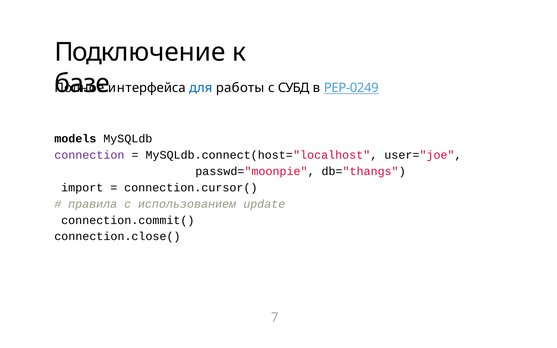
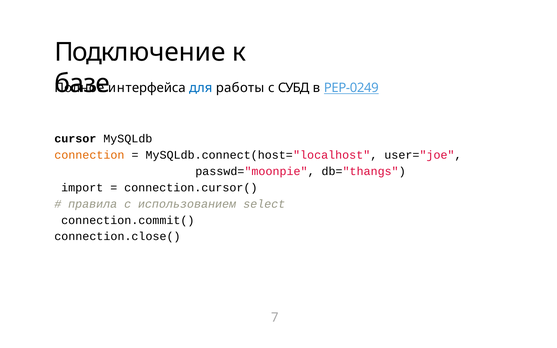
models: models -> cursor (75, 139)
connection colour: purple -> orange (89, 155)
update: update -> select (264, 204)
